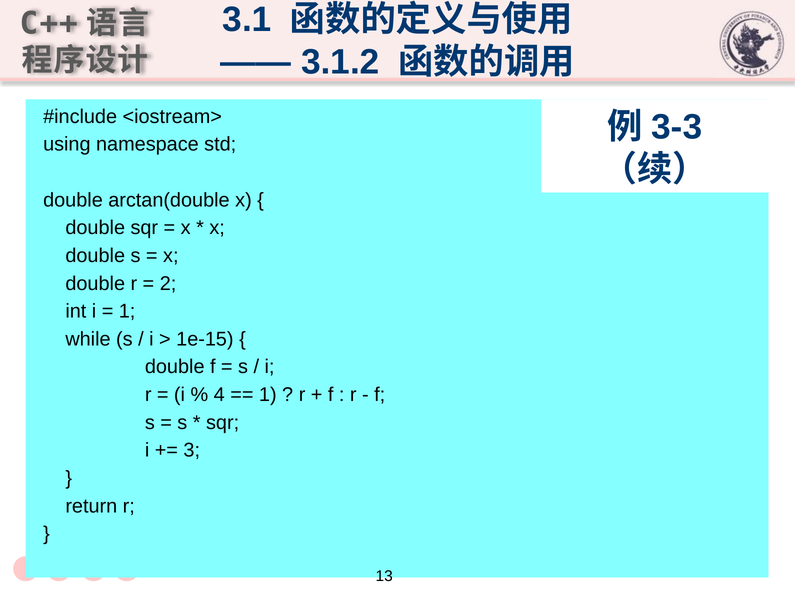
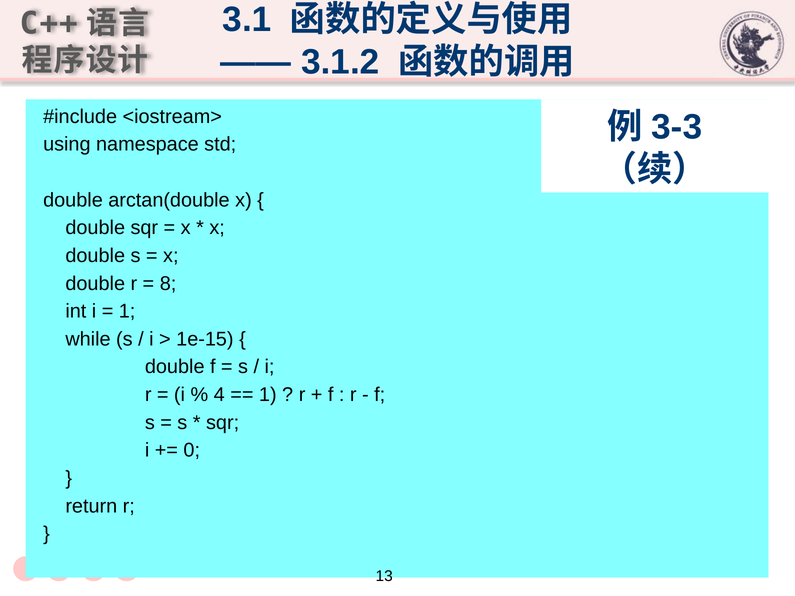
2: 2 -> 8 (168, 284)
3: 3 -> 0 (192, 451)
